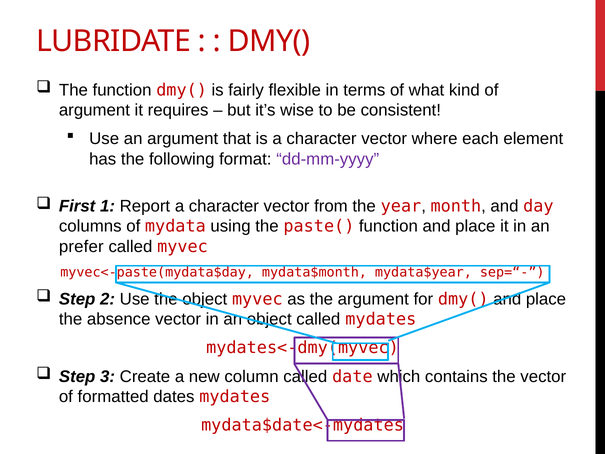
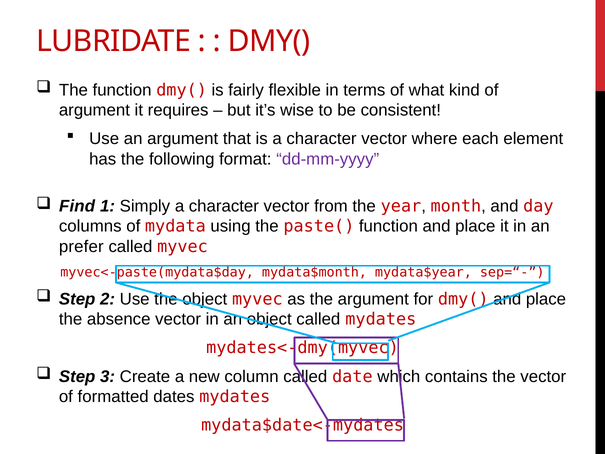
First: First -> Find (77, 206)
Report: Report -> Simply (145, 206)
